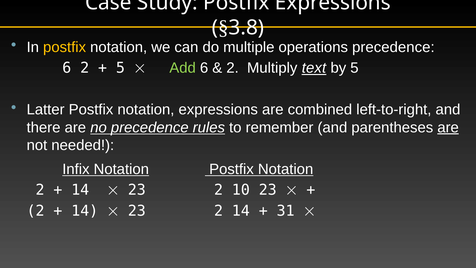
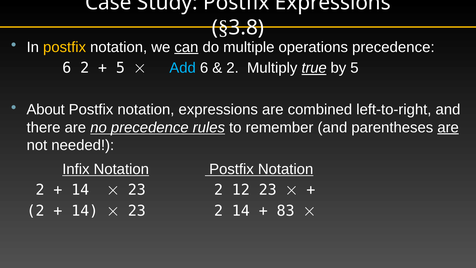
can underline: none -> present (186, 47)
Add colour: light green -> light blue (183, 68)
text: text -> true (314, 68)
Latter: Latter -> About (46, 110)
10: 10 -> 12 (241, 190)
31: 31 -> 83 (286, 211)
